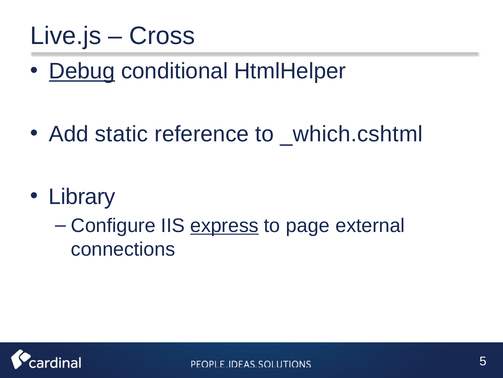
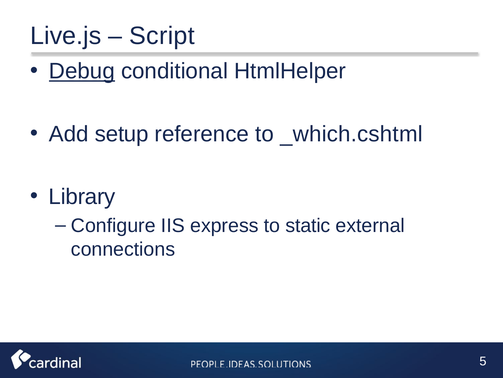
Cross: Cross -> Script (162, 36)
static: static -> setup (122, 134)
express underline: present -> none (224, 225)
page: page -> static (308, 225)
